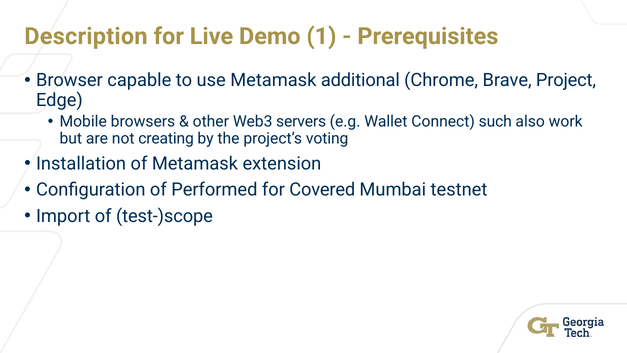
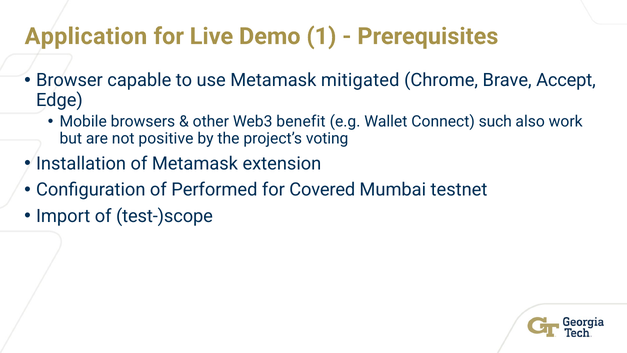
Description: Description -> Application (86, 36)
additional: additional -> mitigated (360, 80)
Project: Project -> Accept (566, 80)
servers: servers -> benefit (301, 122)
creating: creating -> positive (166, 138)
